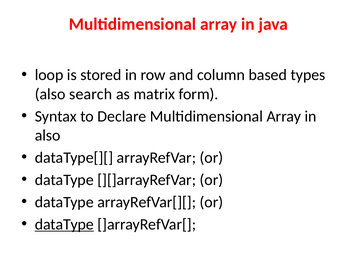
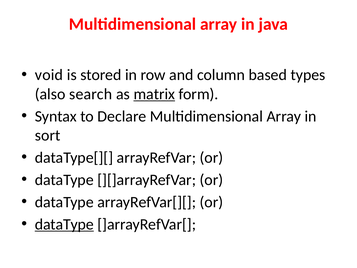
loop: loop -> void (49, 75)
matrix underline: none -> present (154, 94)
also: also -> sort (48, 135)
